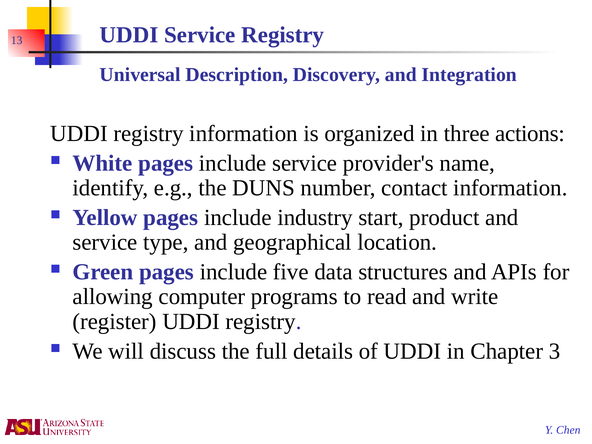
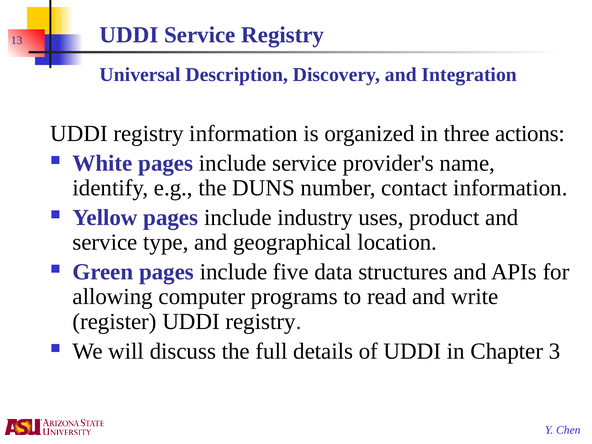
start: start -> uses (381, 218)
